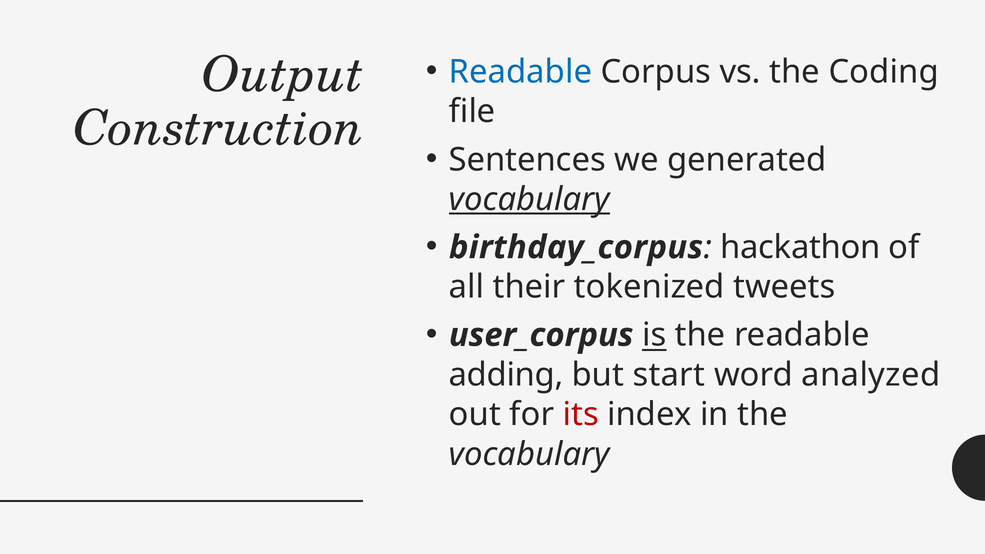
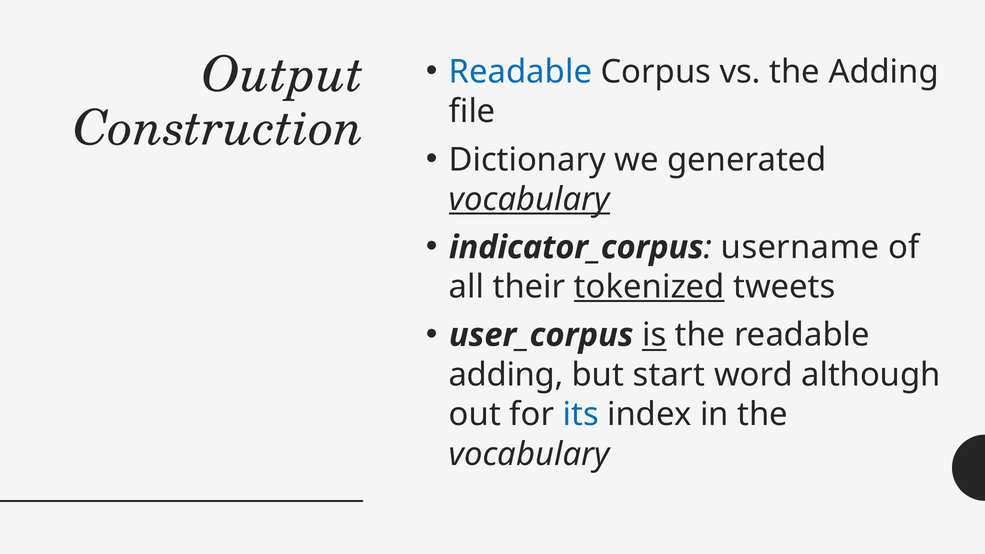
the Coding: Coding -> Adding (884, 72)
Sentences: Sentences -> Dictionary (527, 160)
birthday_corpus: birthday_corpus -> indicator_corpus (576, 247)
hackathon: hackathon -> username (800, 247)
tokenized underline: none -> present (649, 287)
analyzed: analyzed -> although (871, 375)
its colour: red -> blue (581, 415)
